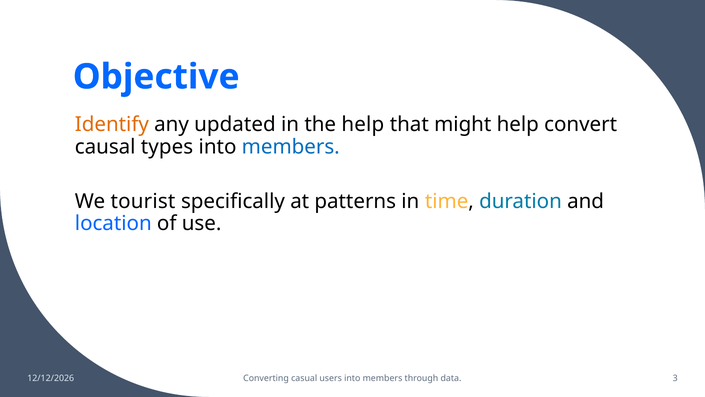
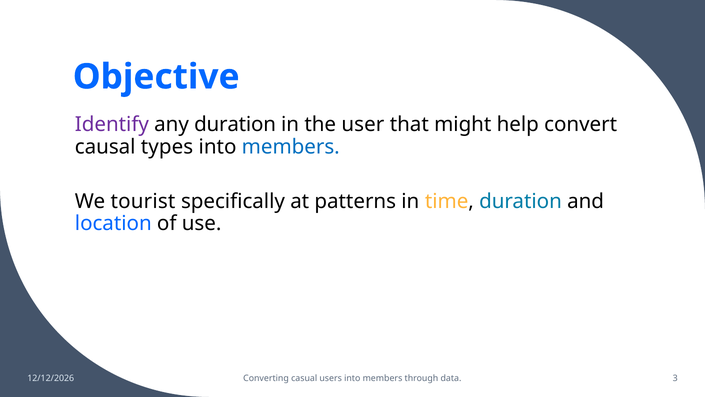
Identify colour: orange -> purple (112, 125)
any updated: updated -> duration (235, 125)
the help: help -> user (363, 125)
